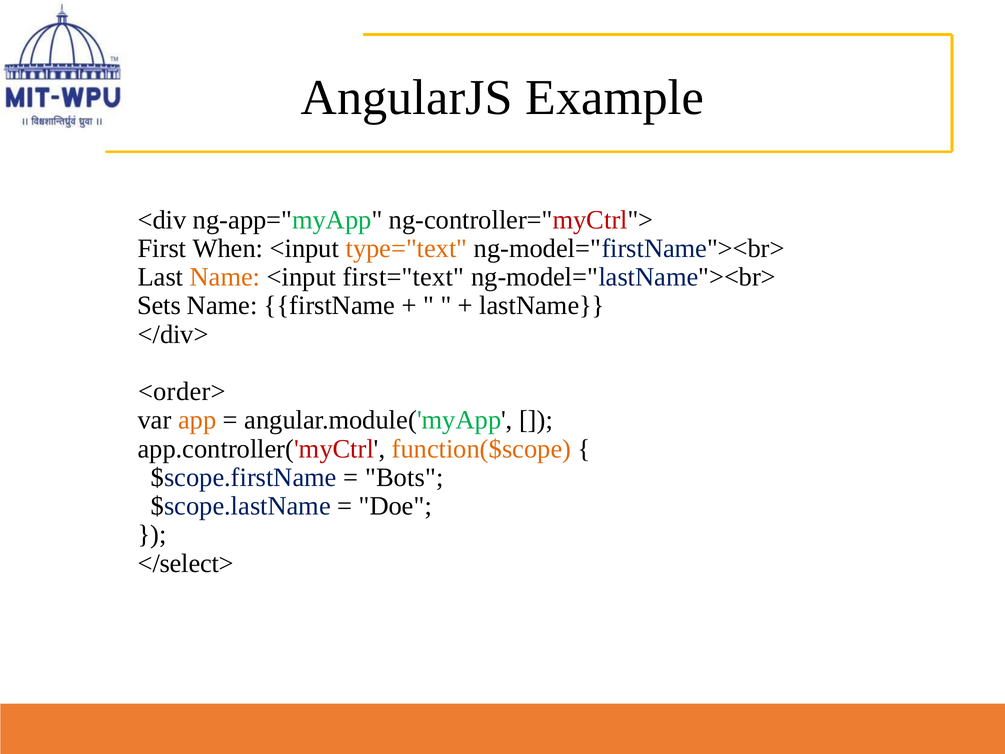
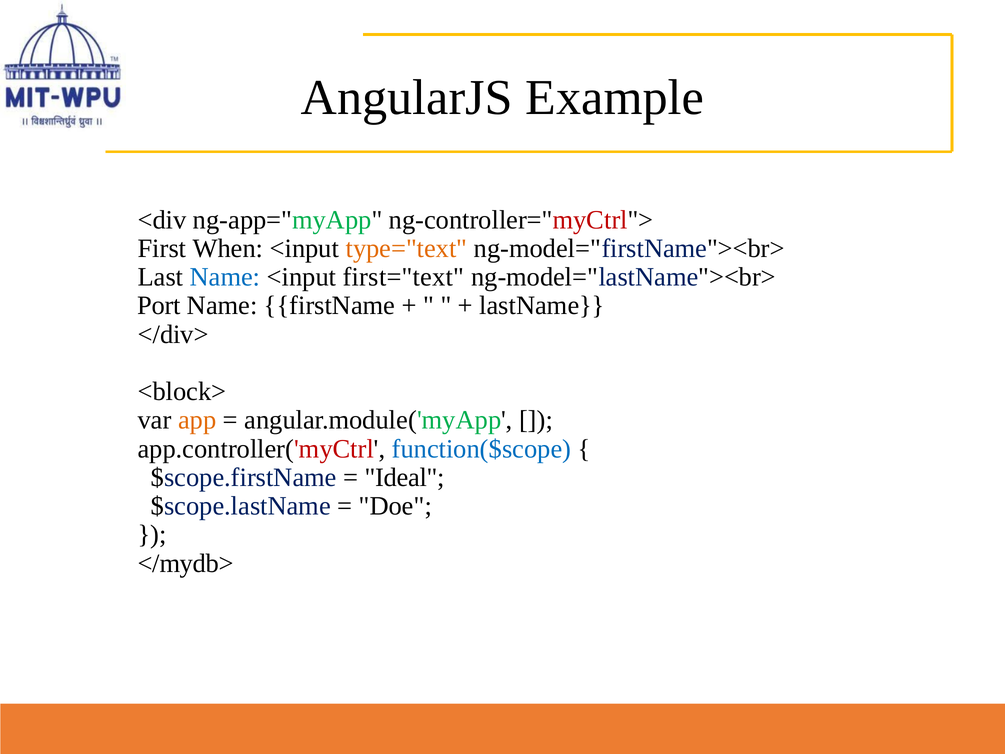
Name colour: orange -> blue (225, 277)
Sets: Sets -> Port (159, 306)
<order>: <order> -> <block> (182, 391)
function($scope colour: orange -> blue (481, 449)
Bots: Bots -> Ideal (405, 477)
</select>: </select> -> </mydb> (186, 563)
